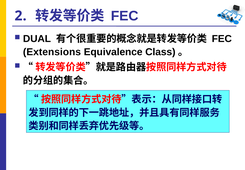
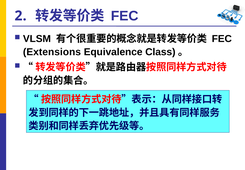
DUAL: DUAL -> VLSM (37, 39)
